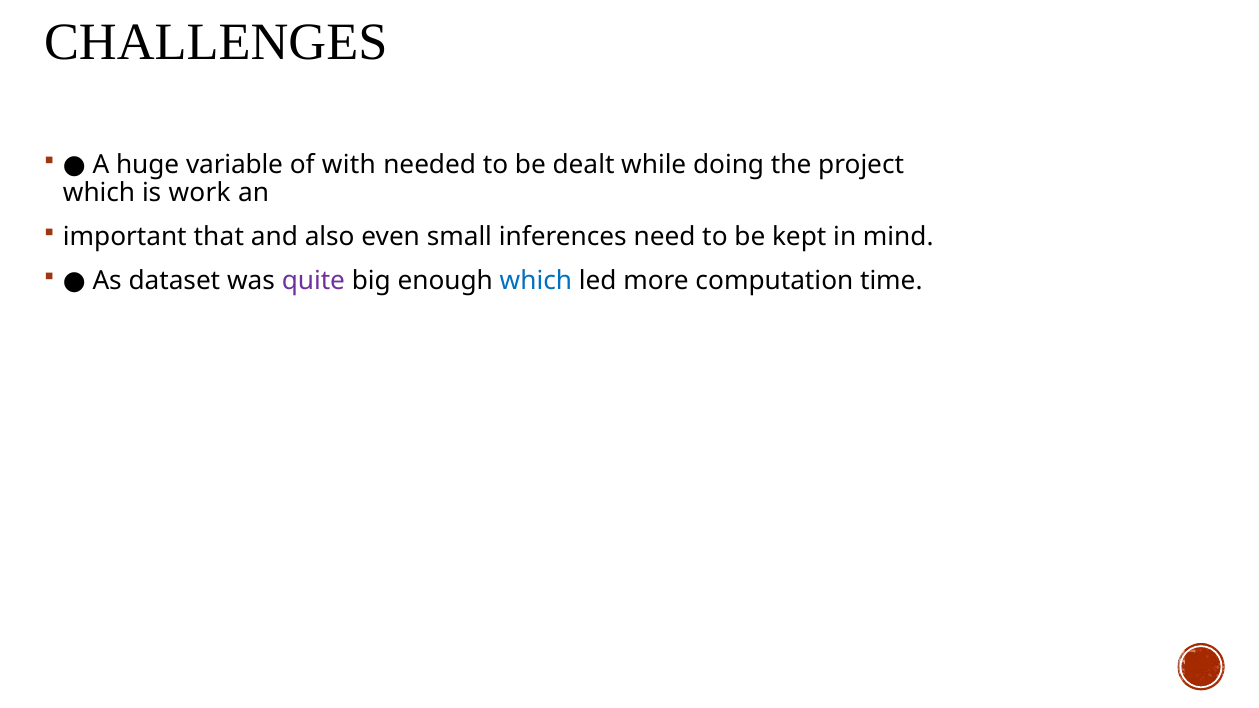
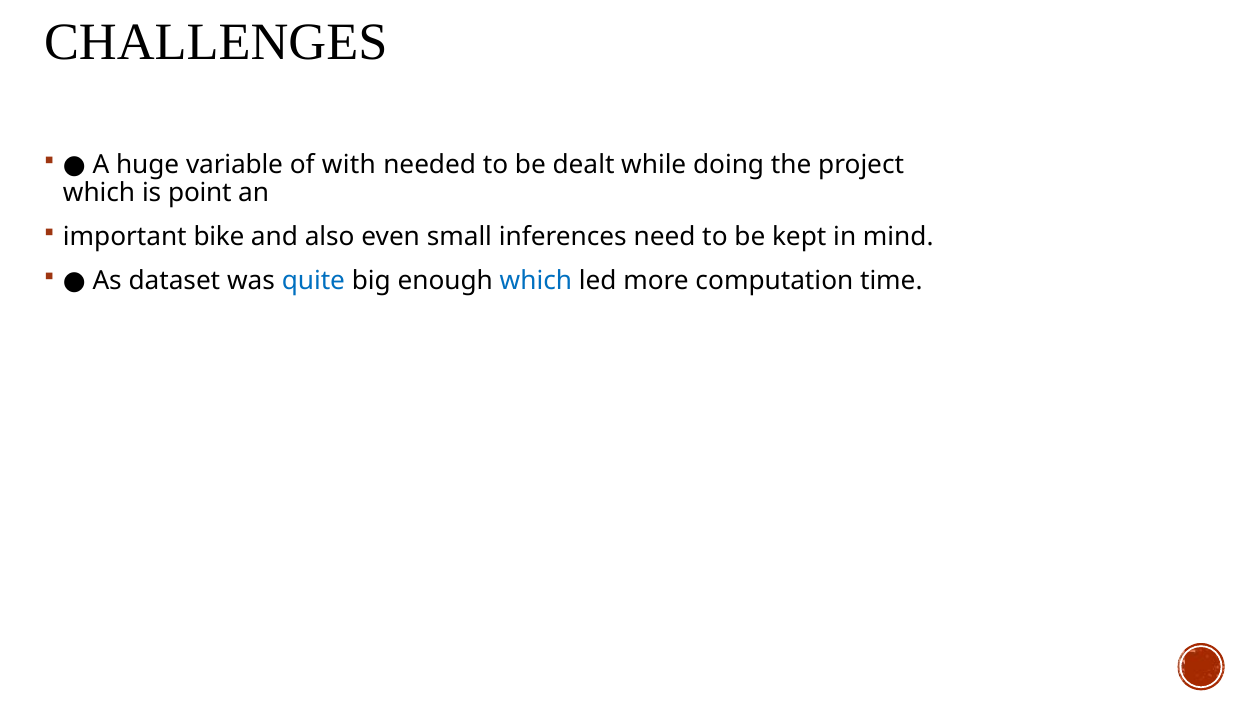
work: work -> point (200, 193)
that: that -> bike (219, 237)
quite colour: purple -> blue (313, 281)
